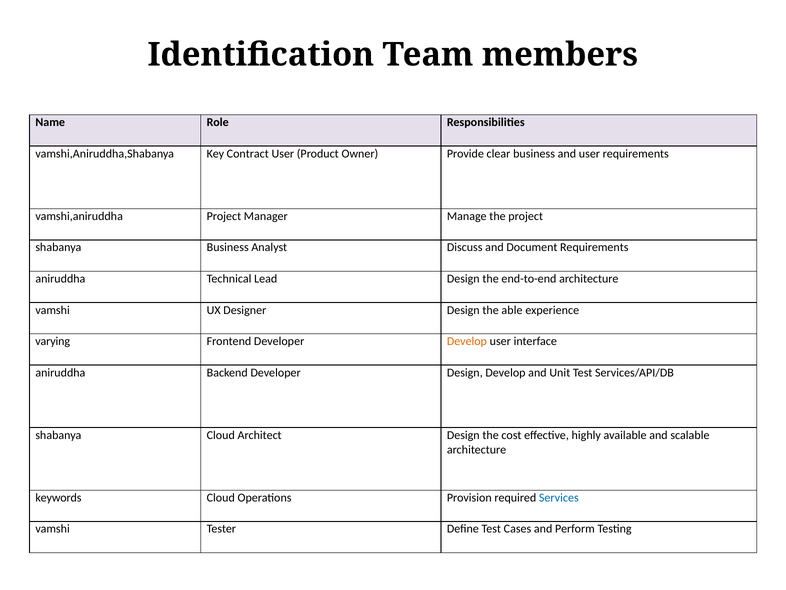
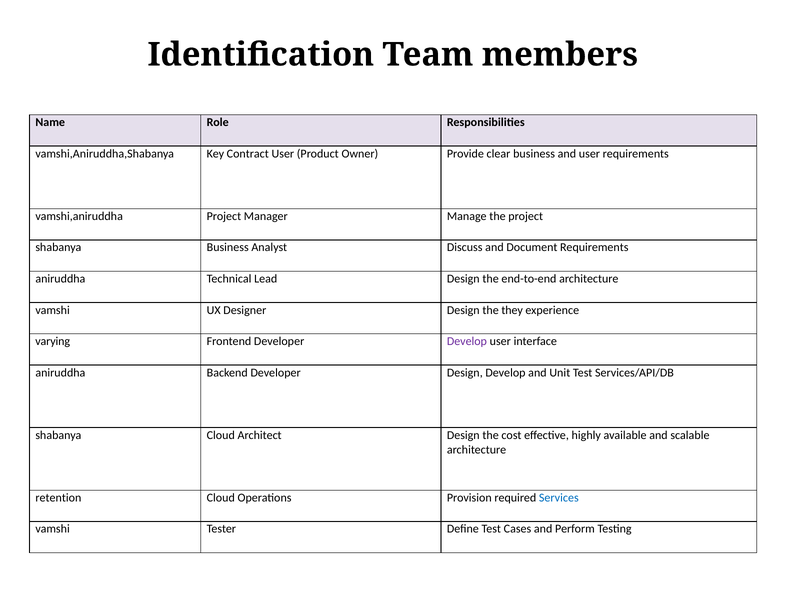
able: able -> they (512, 310)
Develop colour: orange -> purple (467, 341)
keywords: keywords -> retention (58, 497)
